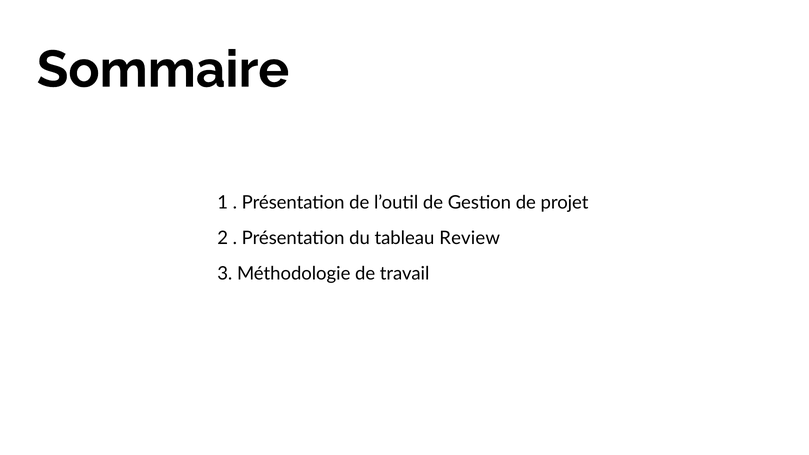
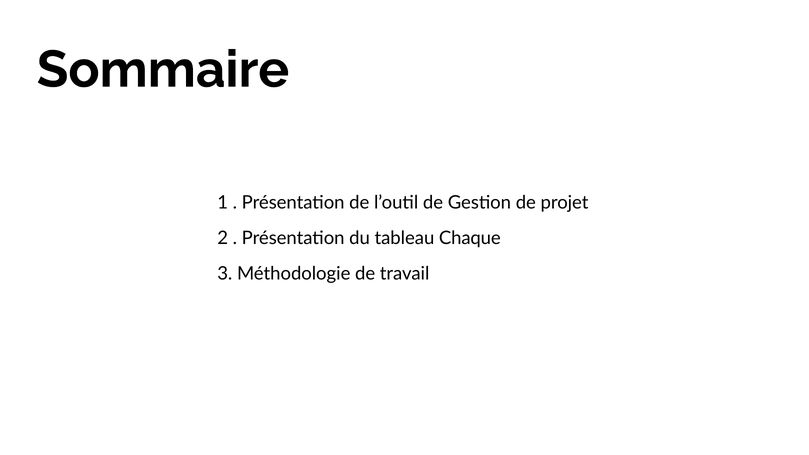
Review: Review -> Chaque (470, 238)
